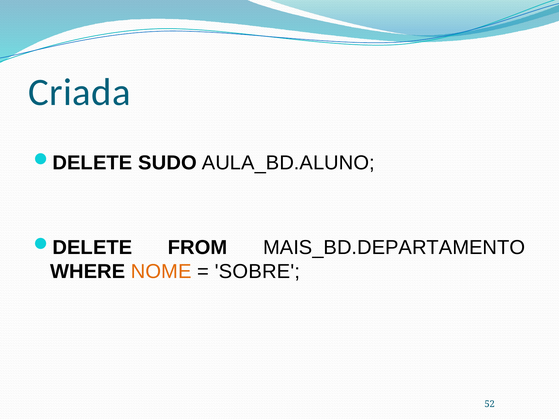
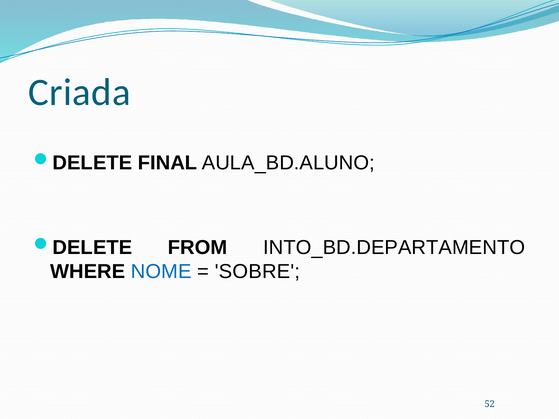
SUDO: SUDO -> FINAL (168, 163)
MAIS_BD.DEPARTAMENTO: MAIS_BD.DEPARTAMENTO -> INTO_BD.DEPARTAMENTO (394, 248)
NOME colour: orange -> blue (161, 272)
